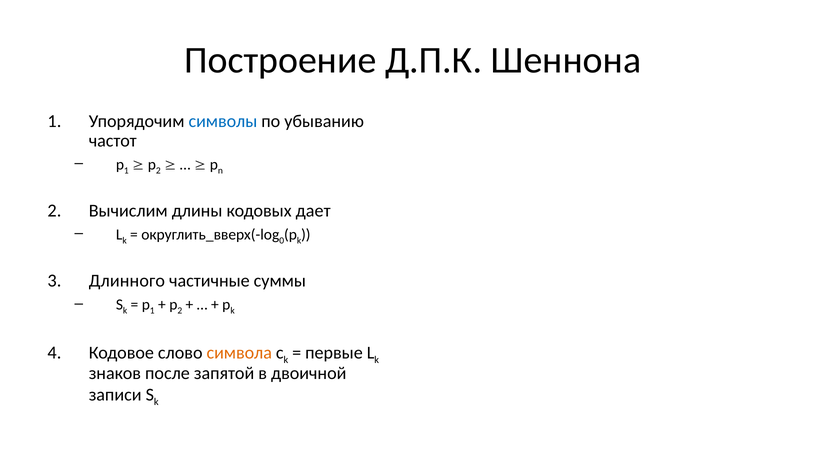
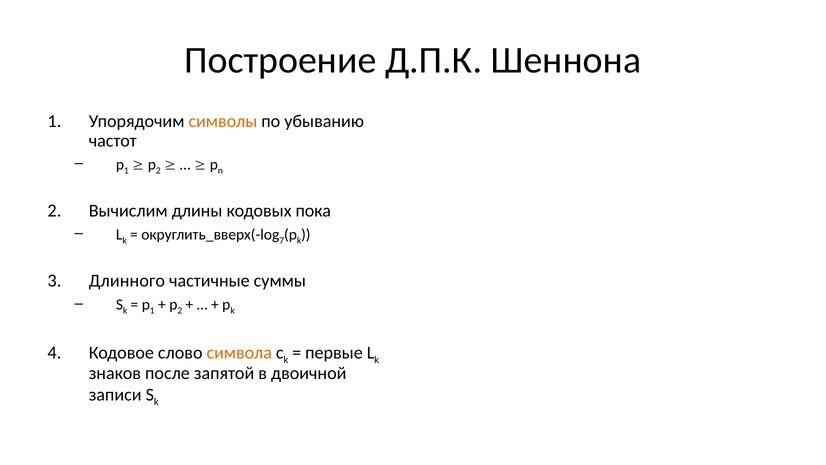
символы colour: blue -> orange (223, 121)
дает: дает -> пока (313, 211)
0: 0 -> 7 (282, 240)
